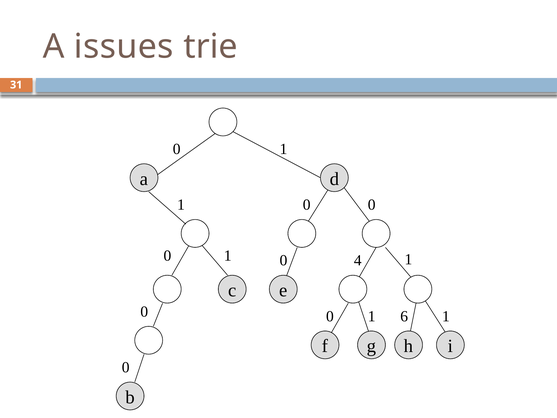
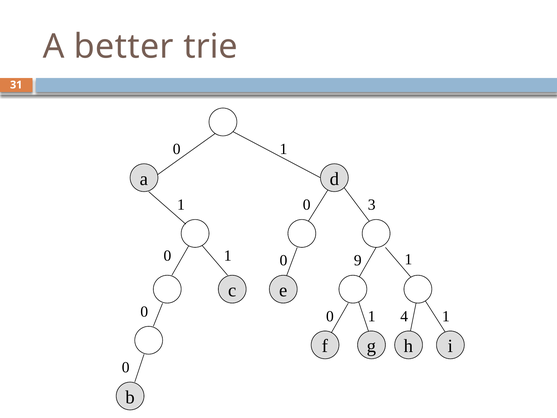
issues: issues -> better (124, 46)
1 0: 0 -> 3 (372, 205)
4: 4 -> 9 (358, 260)
6: 6 -> 4 (404, 316)
